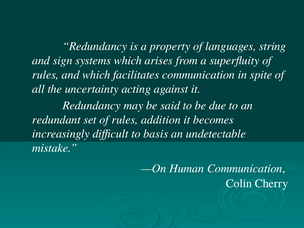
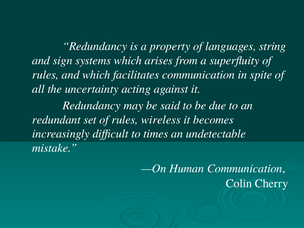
addition: addition -> wireless (161, 120)
basis: basis -> times (156, 134)
